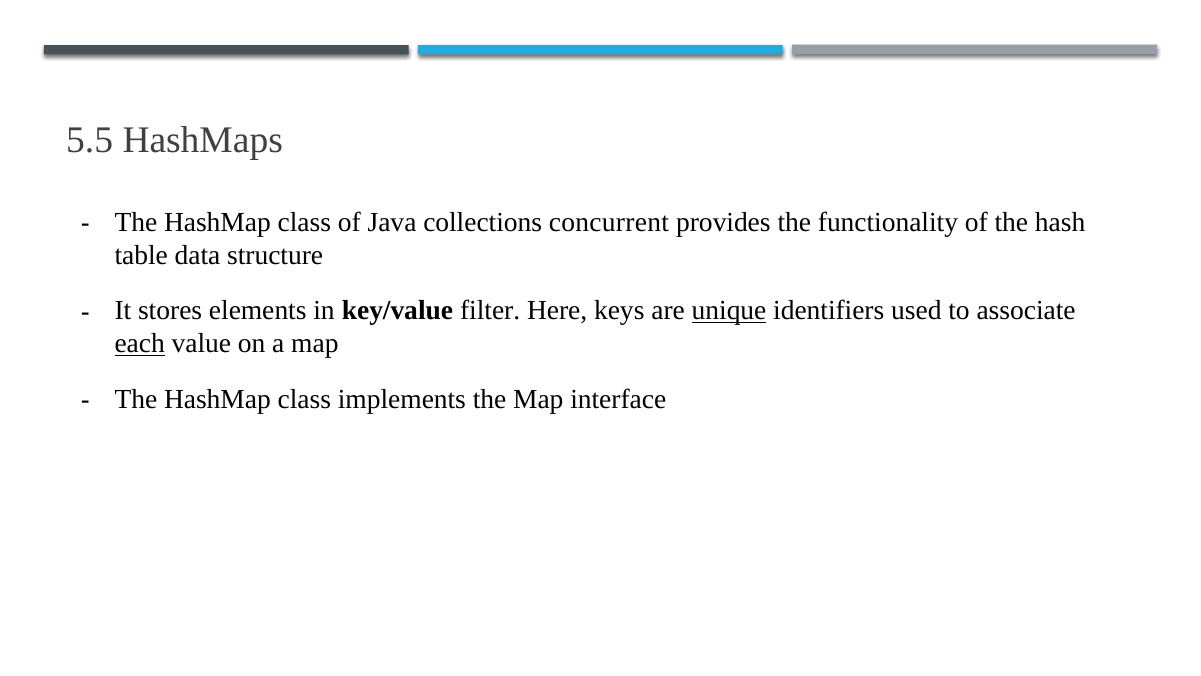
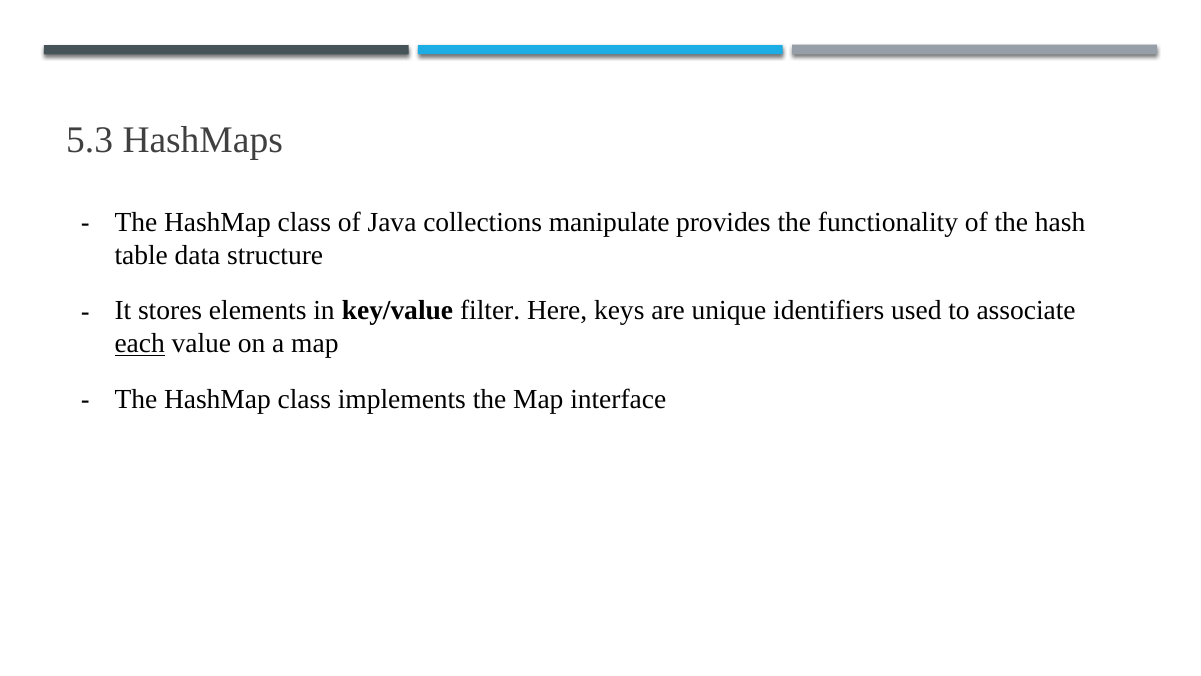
5.5: 5.5 -> 5.3 (90, 140)
concurrent: concurrent -> manipulate (609, 222)
unique underline: present -> none (729, 310)
